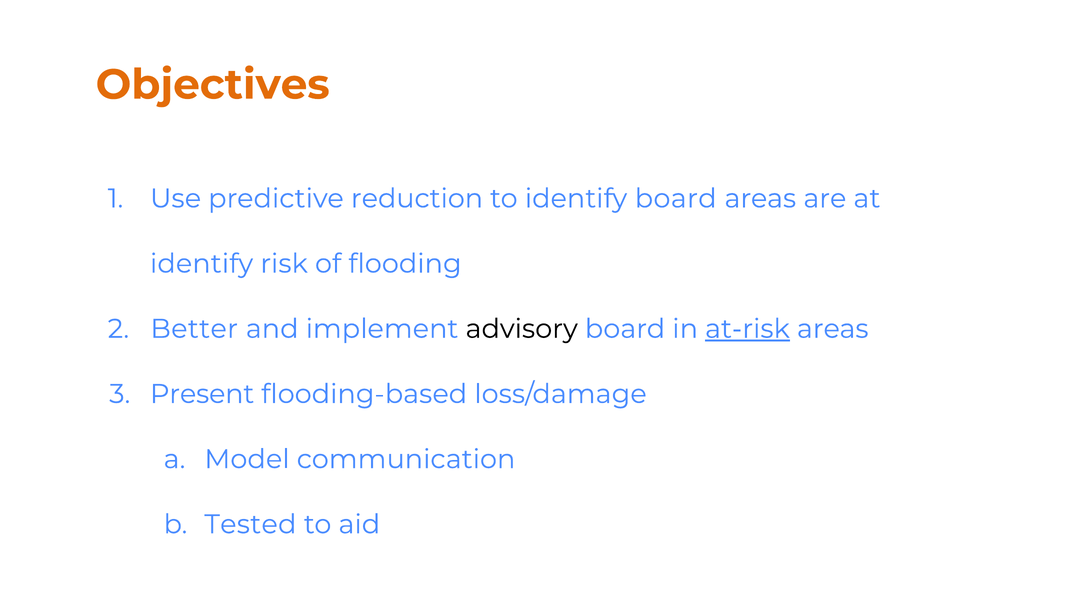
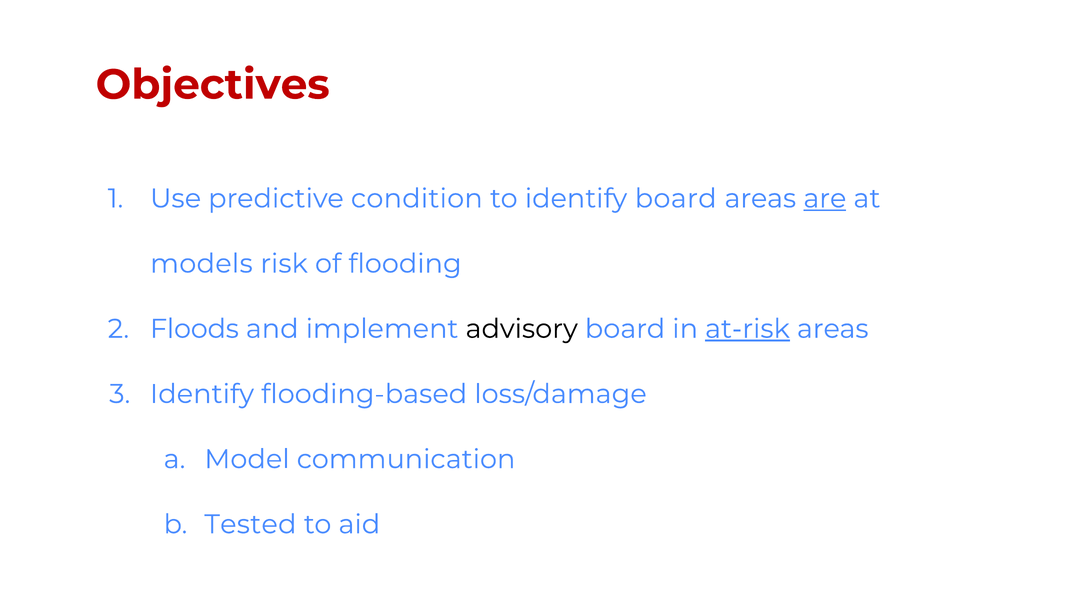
Objectives colour: orange -> red (213, 85)
reduction: reduction -> condition (417, 199)
are underline: none -> present (825, 199)
identify: identify -> models (201, 264)
Better: Better -> Floods (194, 329)
Present: Present -> Identify (202, 394)
